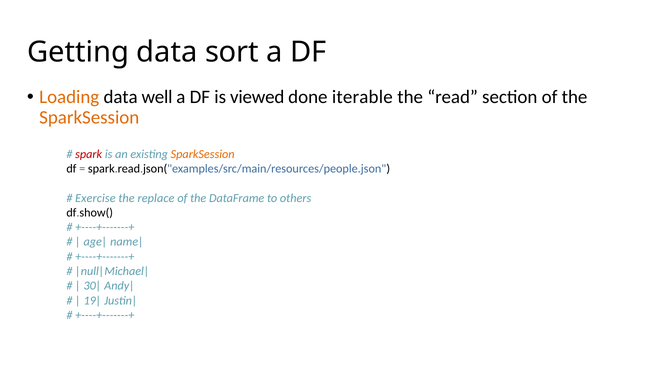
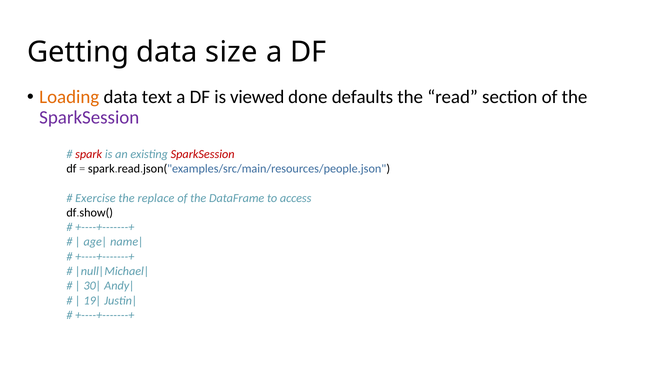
sort: sort -> size (232, 52)
well: well -> text (157, 97)
iterable: iterable -> defaults (362, 97)
SparkSession colour: orange -> purple (89, 117)
SparkSession colour: orange -> red (203, 154)
others: others -> access (296, 198)
